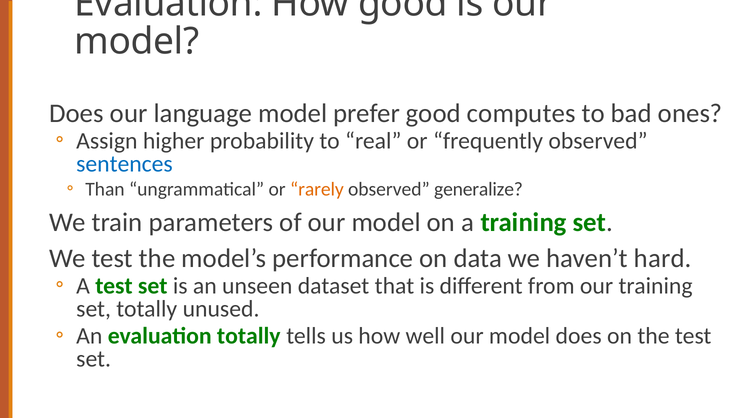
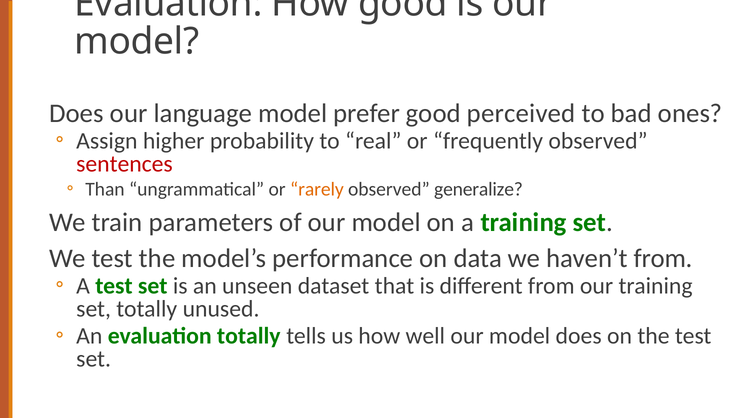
computes: computes -> perceived (521, 113)
sentences colour: blue -> red (124, 164)
haven’t hard: hard -> from (663, 258)
